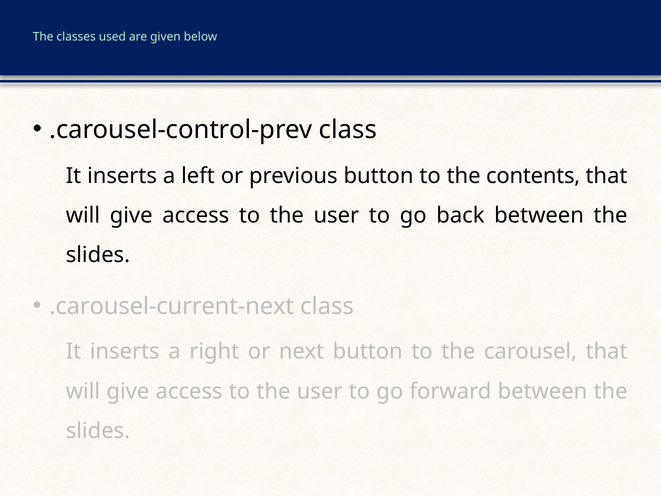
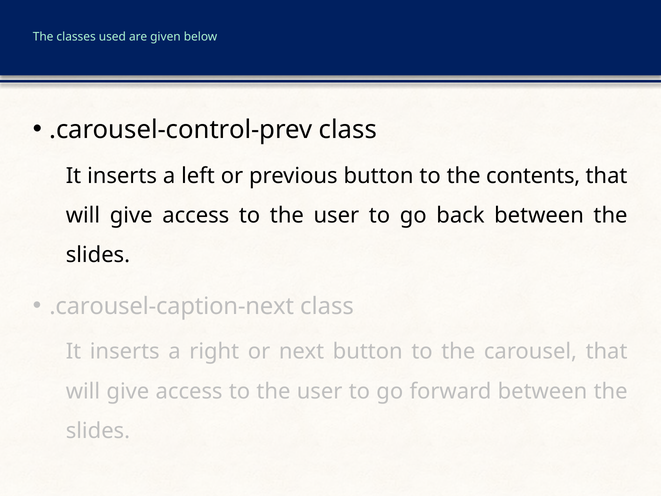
.carousel-current-next: .carousel-current-next -> .carousel-caption-next (172, 306)
